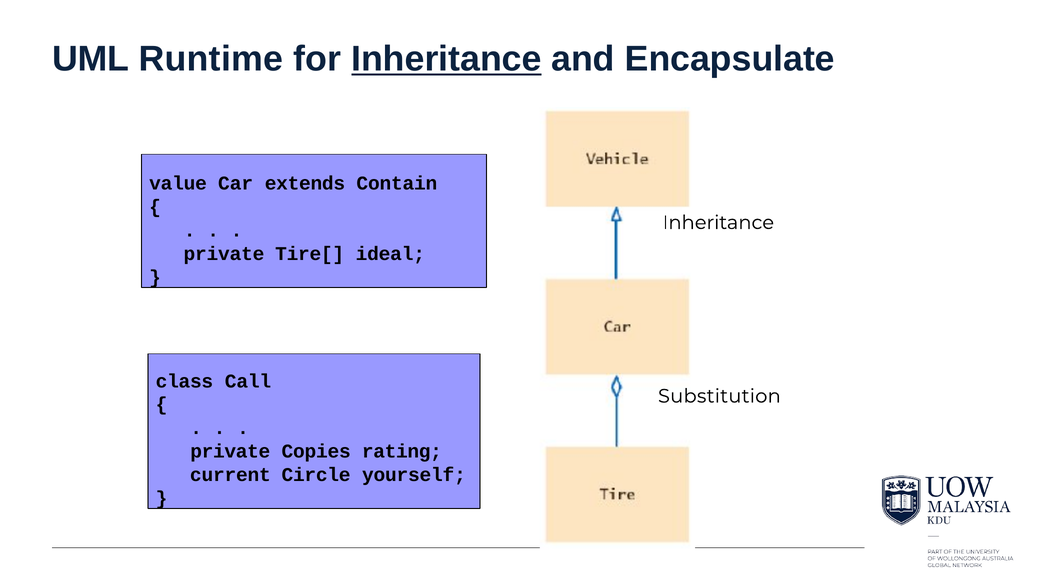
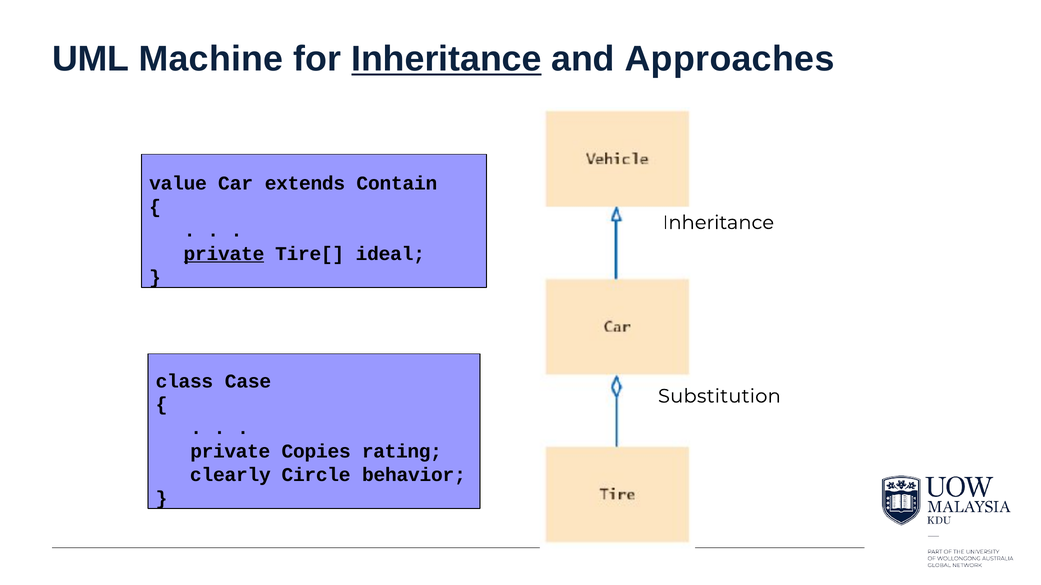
Runtime: Runtime -> Machine (211, 59)
Encapsulate: Encapsulate -> Approaches (730, 59)
private underline: none -> present (224, 254)
Call: Call -> Case (248, 381)
current: current -> clearly (230, 475)
yourself: yourself -> behavior (414, 475)
